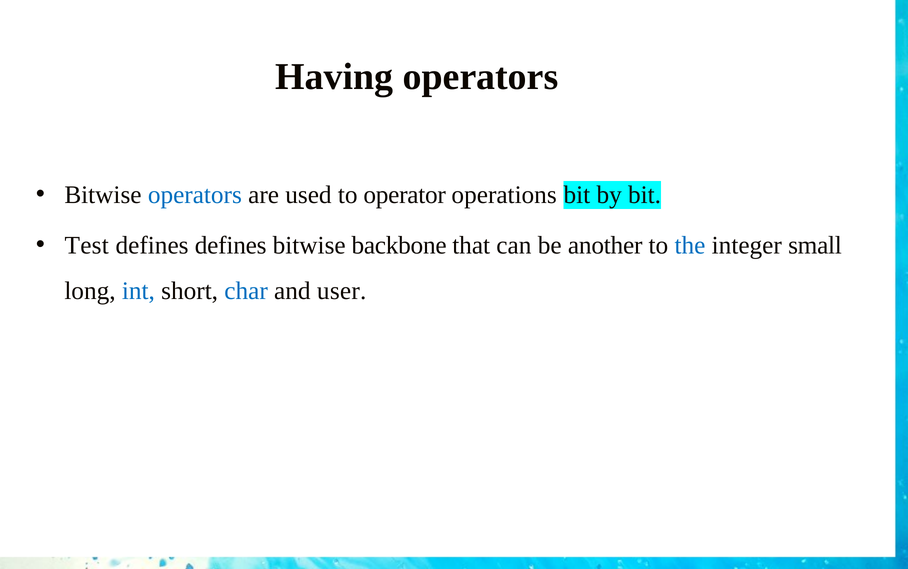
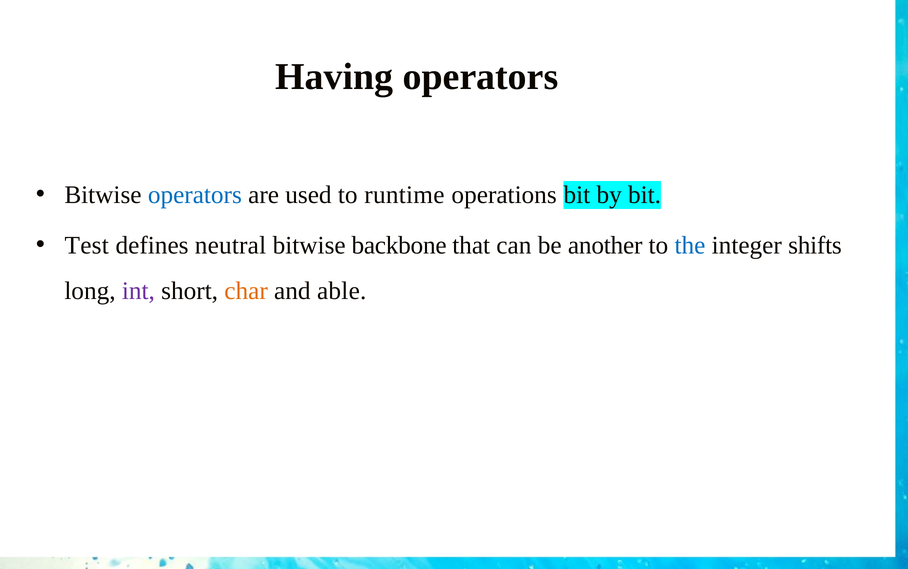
operator: operator -> runtime (404, 195)
defines defines: defines -> neutral (230, 245)
small: small -> shifts (815, 245)
int colour: blue -> purple (138, 291)
char colour: blue -> orange (246, 291)
user: user -> able (342, 291)
